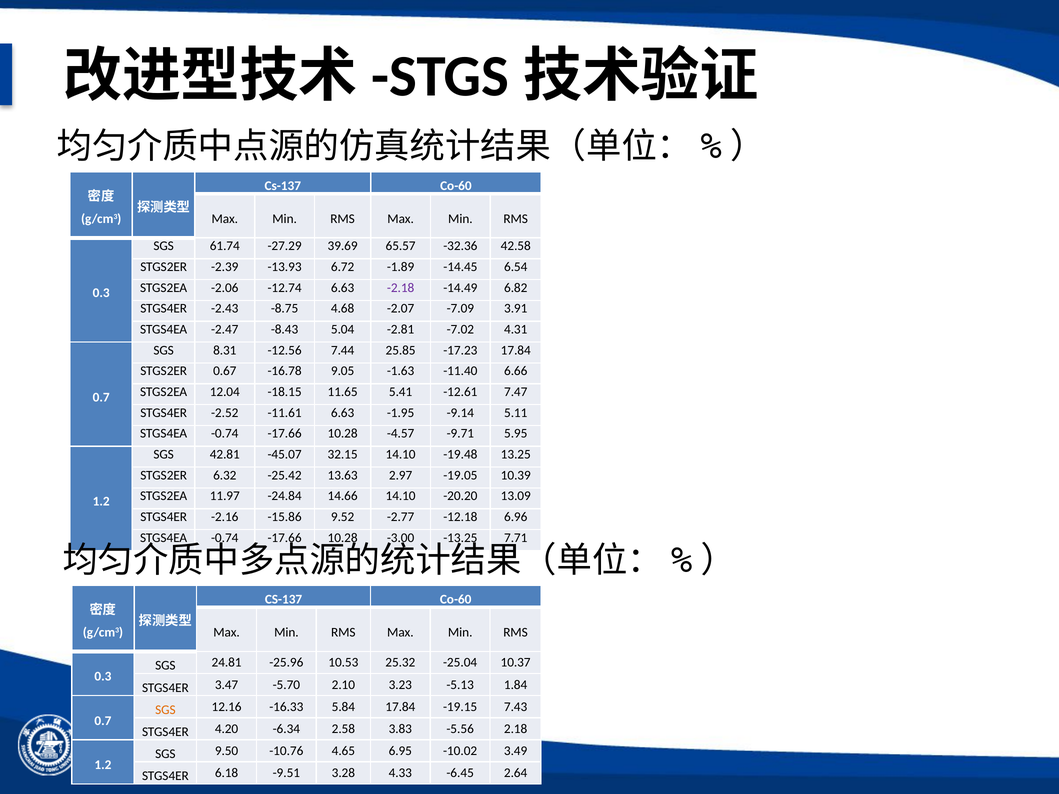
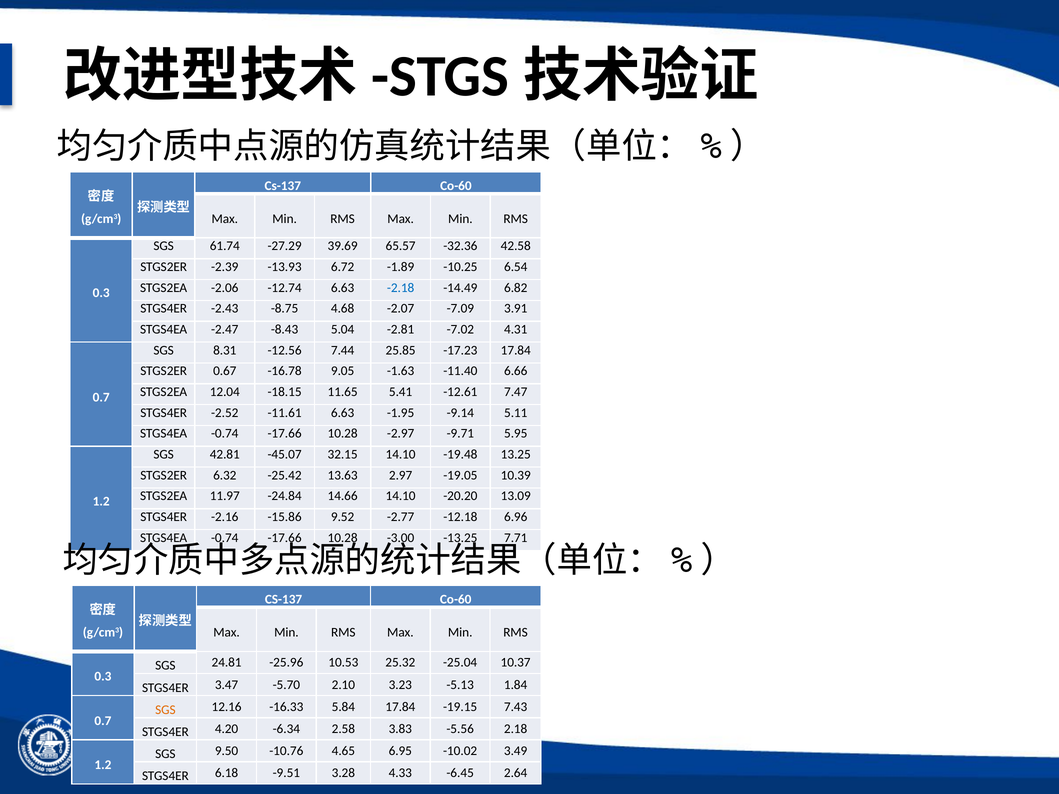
-14.45: -14.45 -> -10.25 (460, 267)
-2.18 colour: purple -> blue (401, 288)
-4.57: -4.57 -> -2.97 (401, 434)
